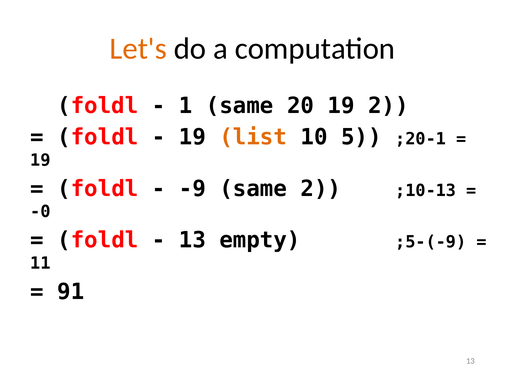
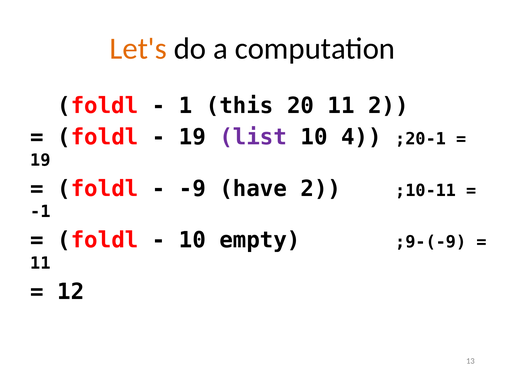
1 same: same -> this (240, 106)
20 19: 19 -> 11 (341, 106)
list colour: orange -> purple (253, 137)
5: 5 -> 4 (361, 137)
-9 same: same -> have (253, 189)
;10-13: ;10-13 -> ;10-11 (426, 191)
-0: -0 -> -1 (40, 212)
13: 13 -> 10 (192, 241)
;5-(-9: ;5-(-9 -> ;9-(-9 (431, 242)
91: 91 -> 12 (71, 292)
